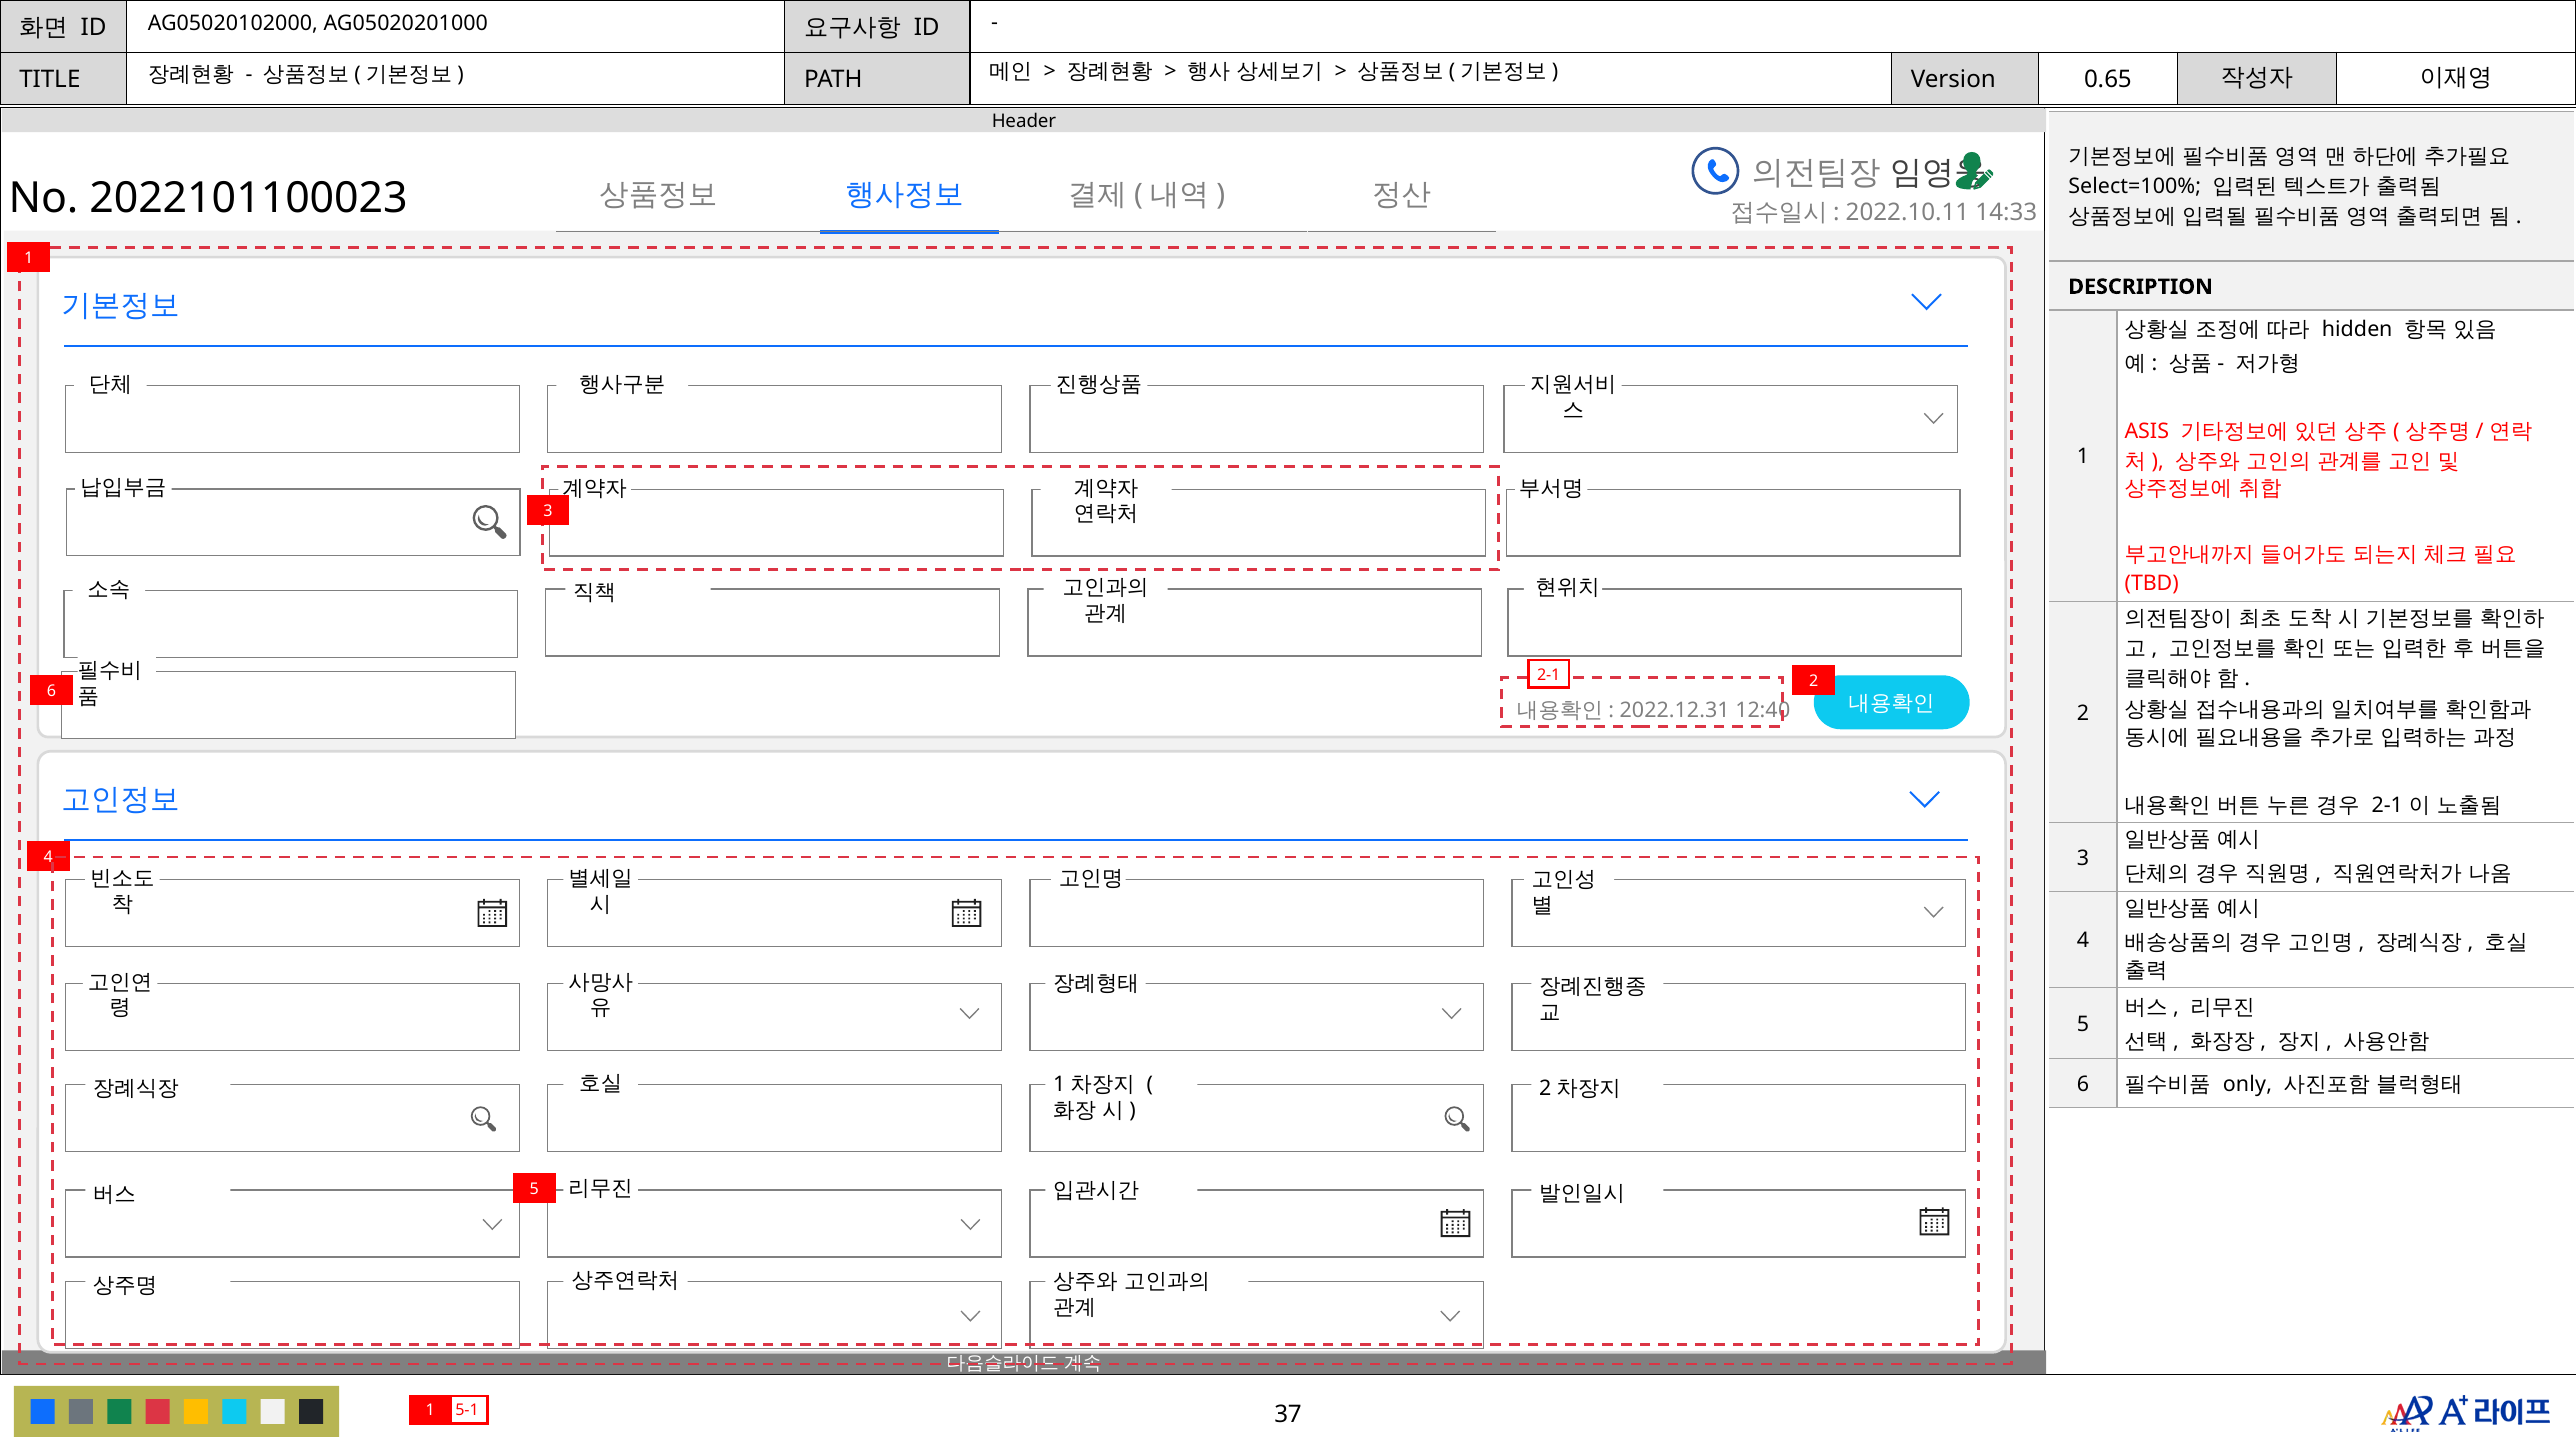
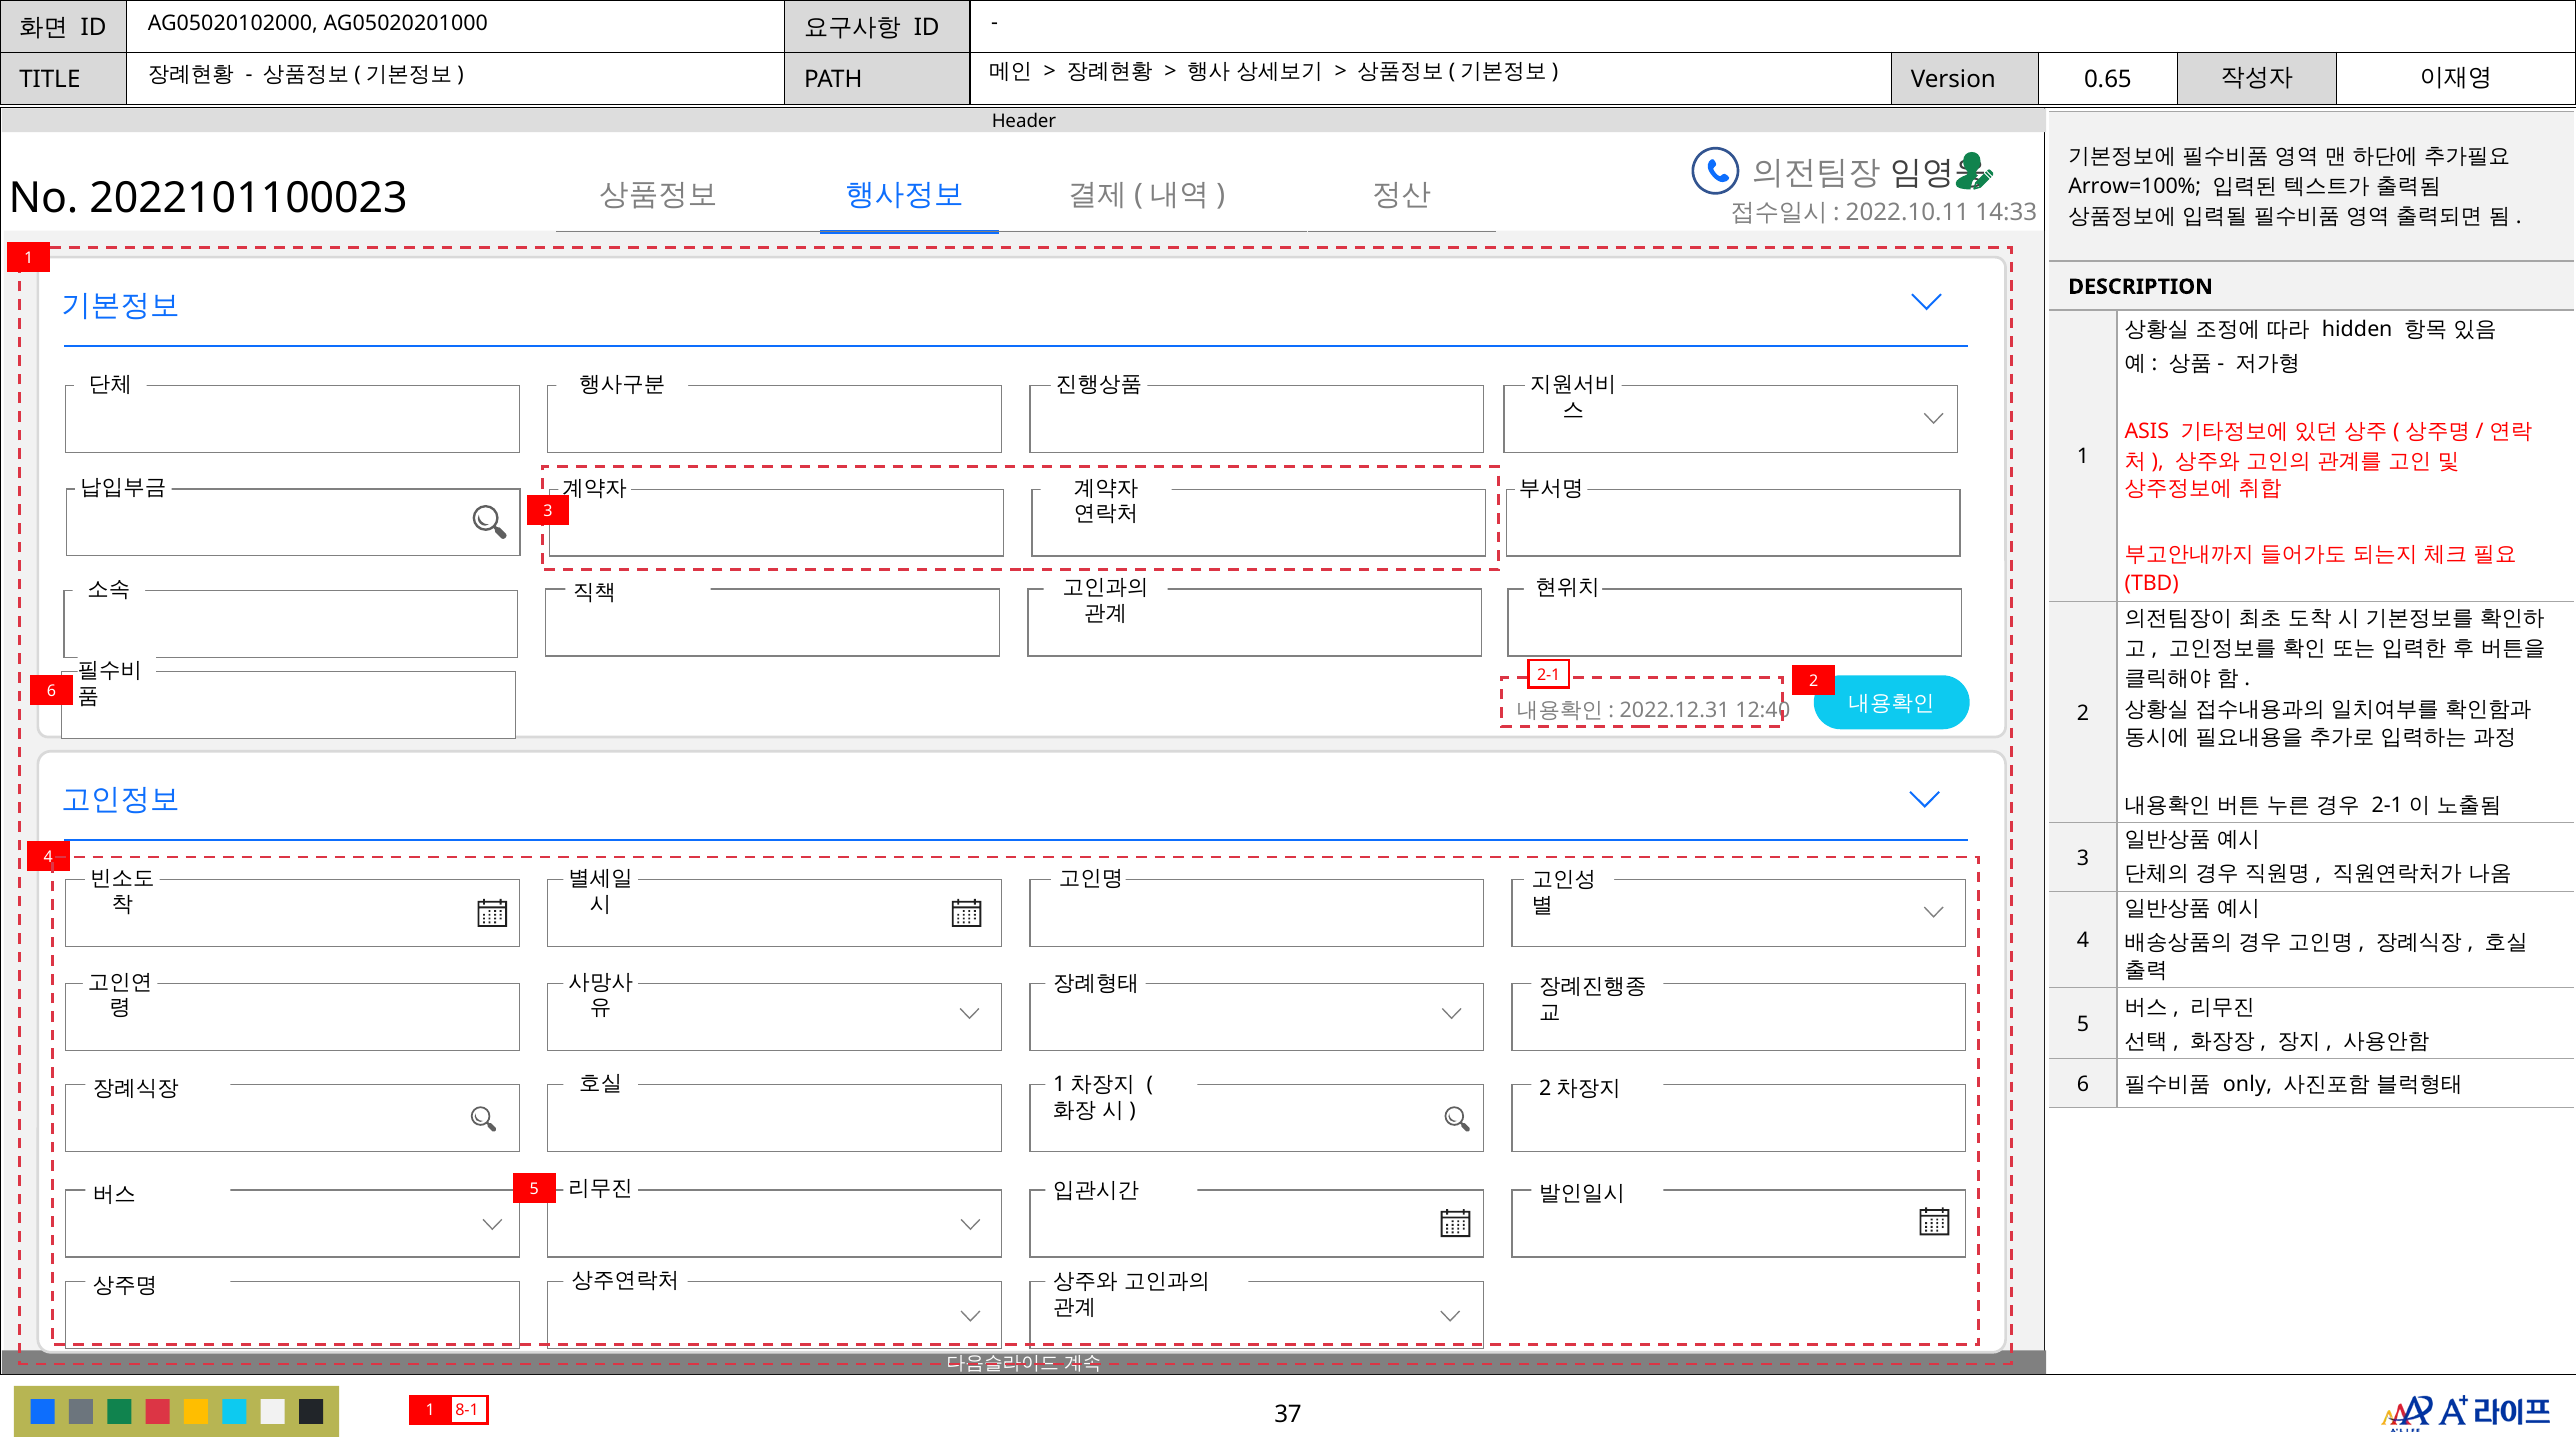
Select=100%: Select=100% -> Arrow=100% (2135, 186)
5-1: 5-1 -> 8-1 (467, 1411)
